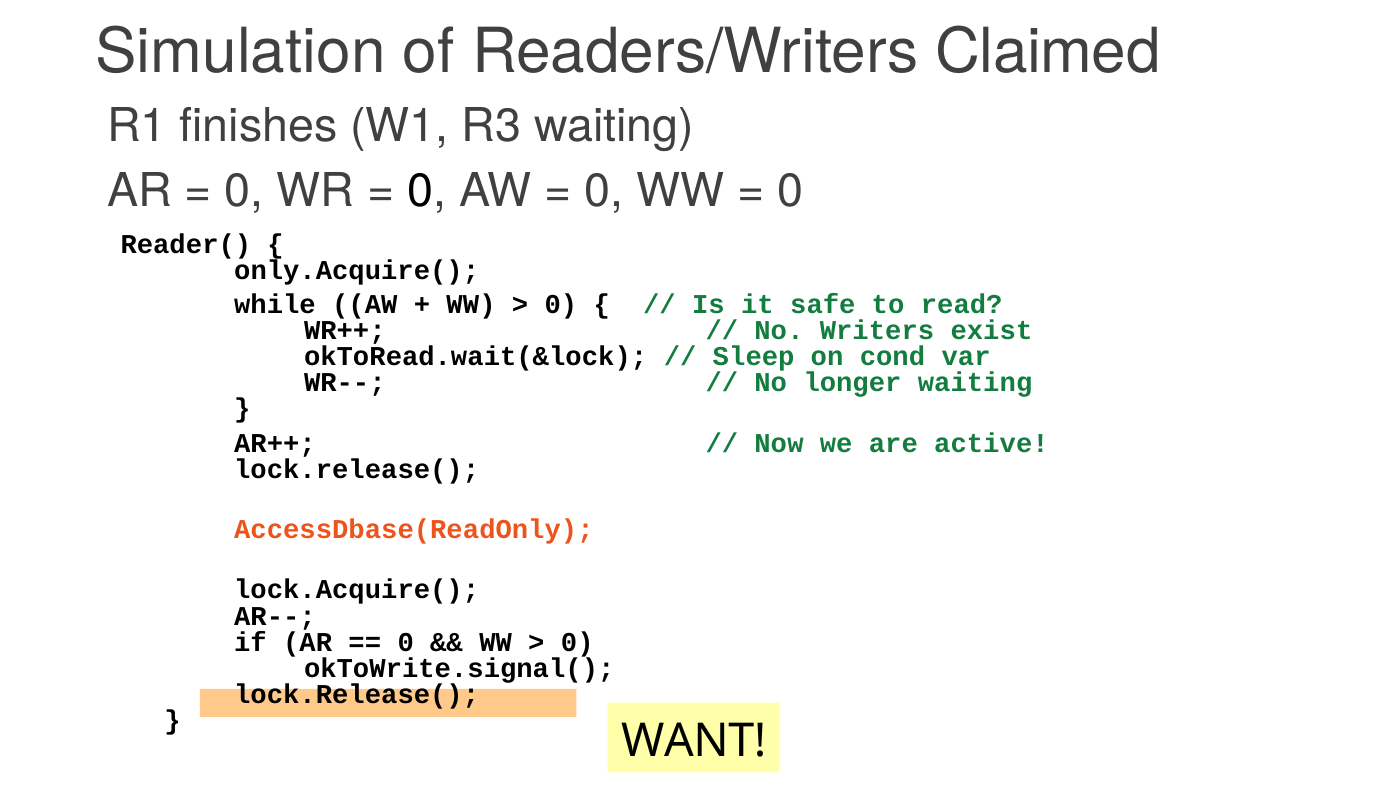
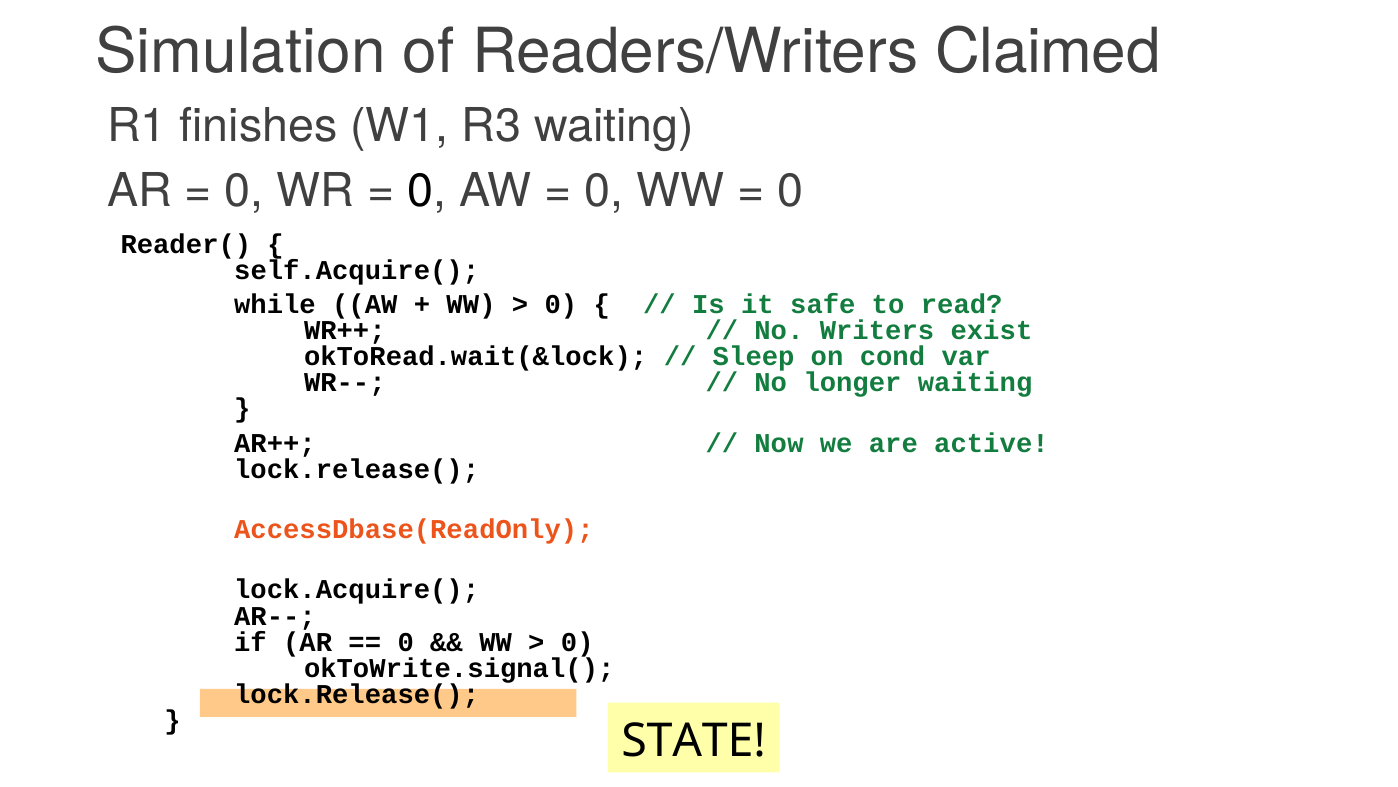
only.Acquire(: only.Acquire( -> self.Acquire( (357, 270)
WANT: WANT -> STATE (694, 740)
